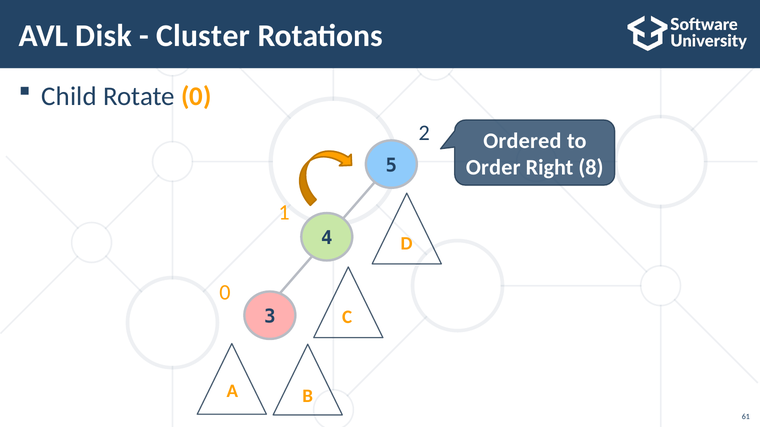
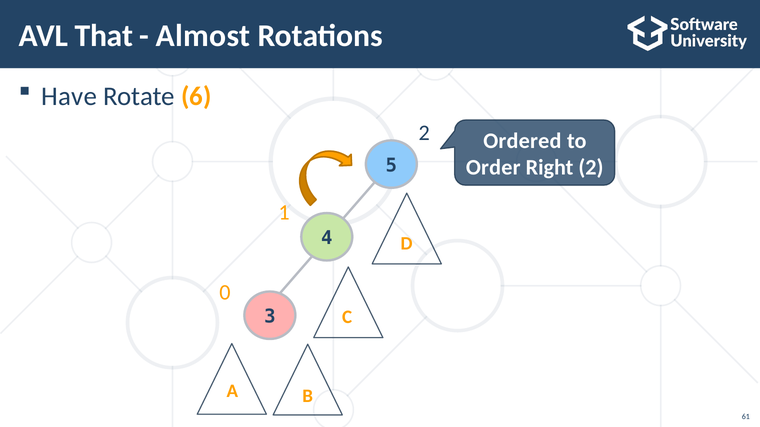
Disk: Disk -> That (104, 36)
Cluster: Cluster -> Almost (203, 36)
Child: Child -> Have (69, 96)
Rotate 0: 0 -> 6 (196, 96)
Right 8: 8 -> 2 (591, 168)
